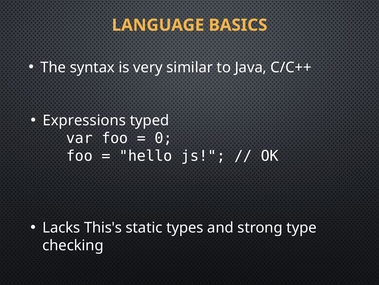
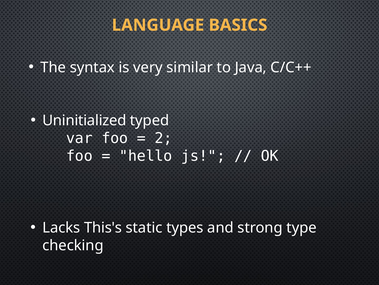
Expressions: Expressions -> Uninitialized (84, 120)
0: 0 -> 2 (163, 138)
